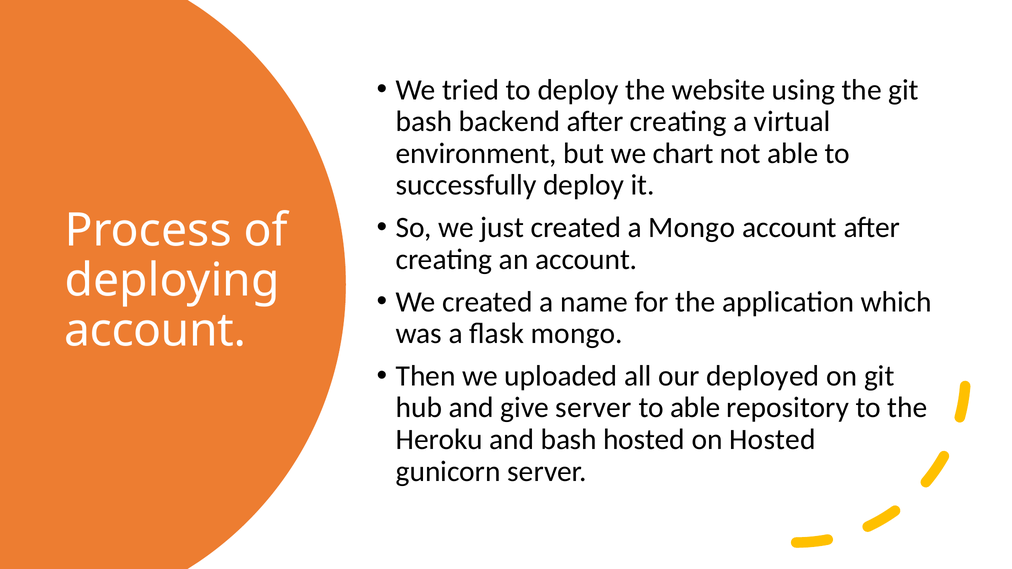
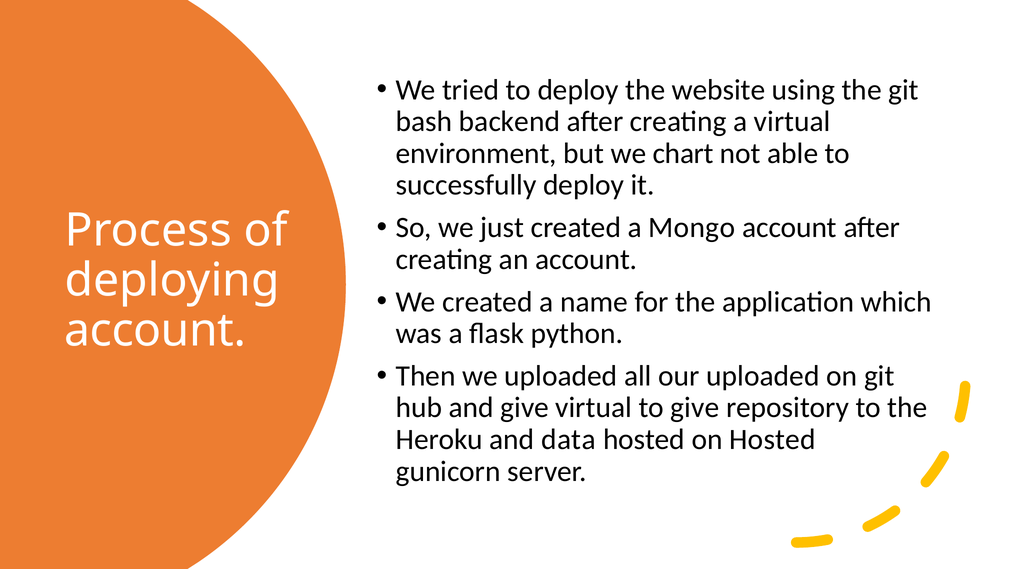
flask mongo: mongo -> python (577, 334)
our deployed: deployed -> uploaded (763, 376)
give server: server -> virtual (594, 408)
to able: able -> give (695, 408)
and bash: bash -> data (568, 440)
